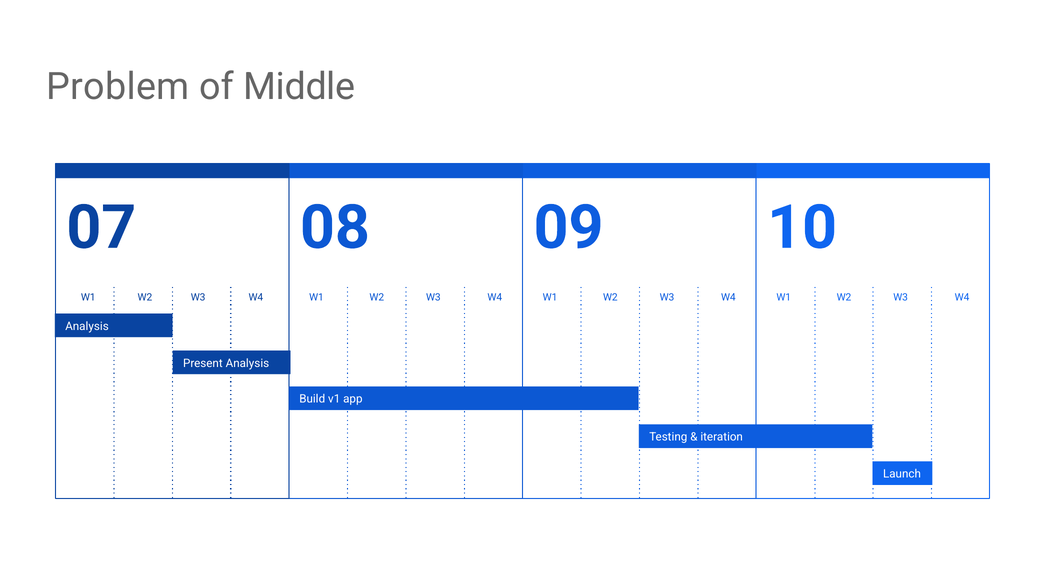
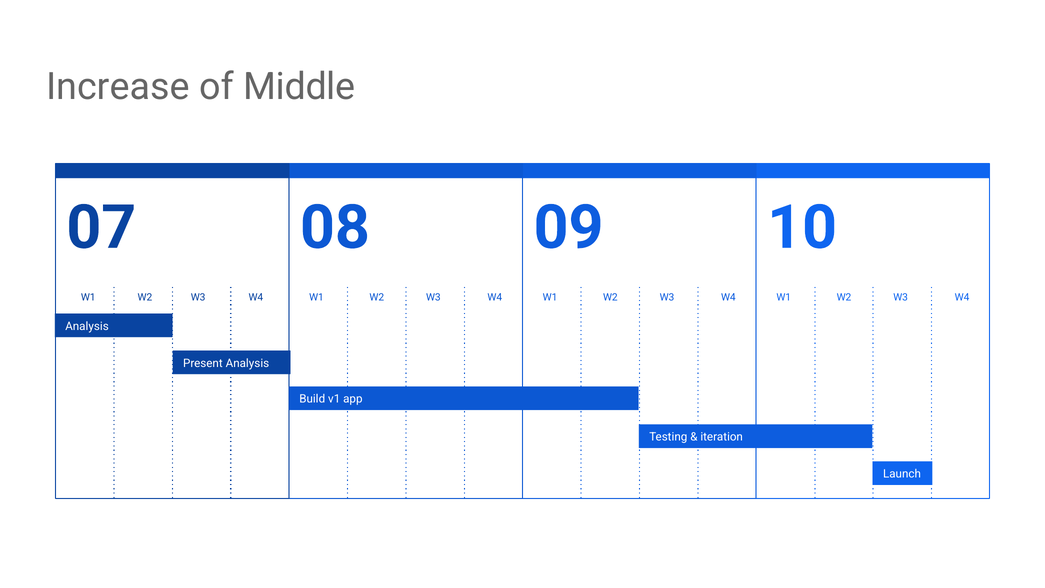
Problem: Problem -> Increase (118, 87)
